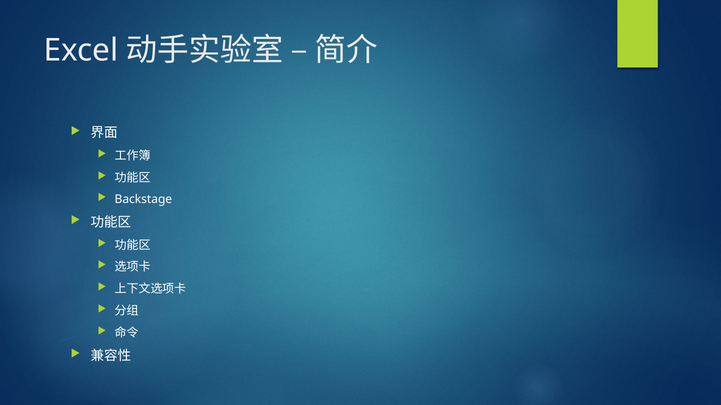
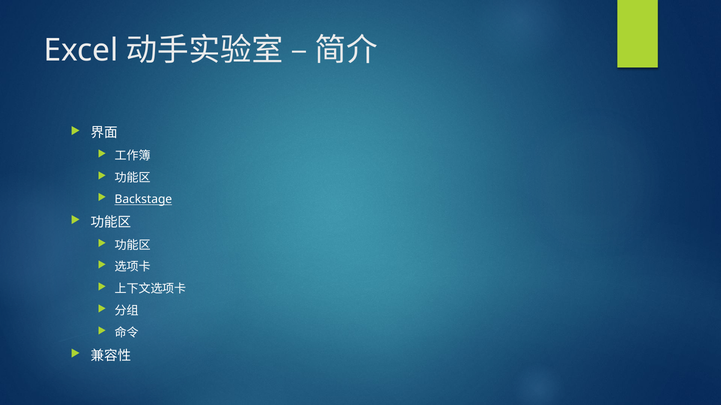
Backstage underline: none -> present (143, 200)
